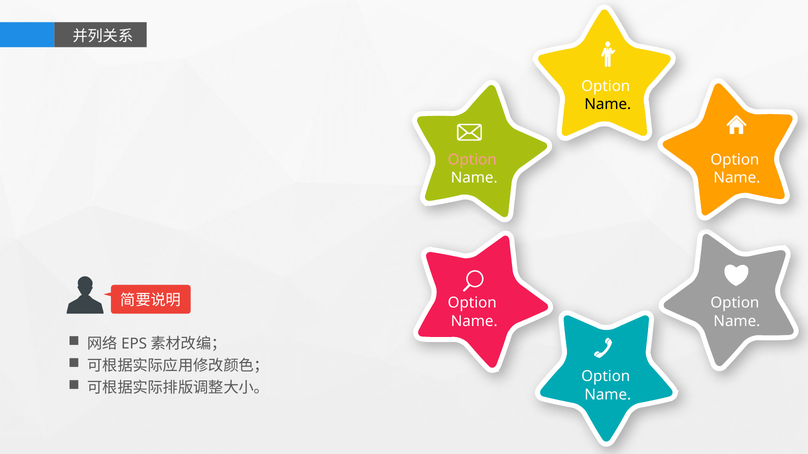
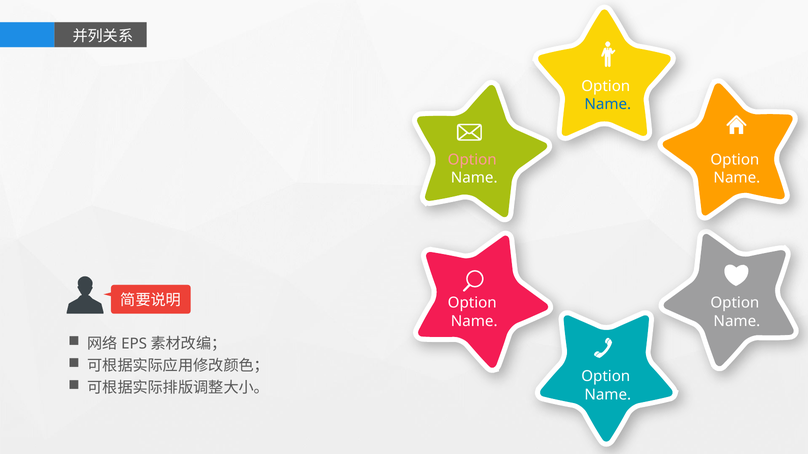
Name colour: black -> blue (608, 104)
